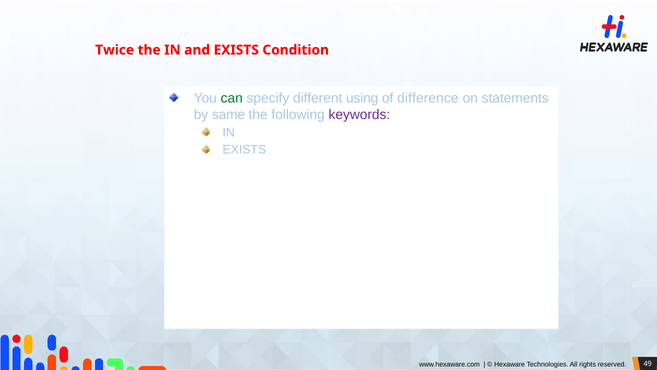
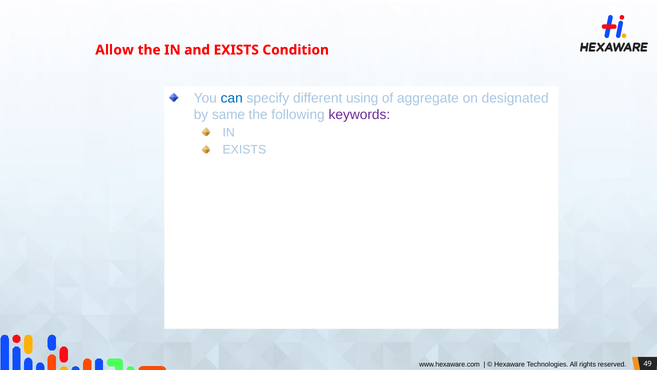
Twice: Twice -> Allow (115, 50)
can colour: green -> blue (232, 98)
difference: difference -> aggregate (428, 98)
statements: statements -> designated (515, 98)
